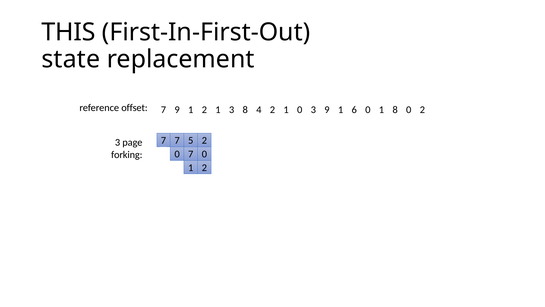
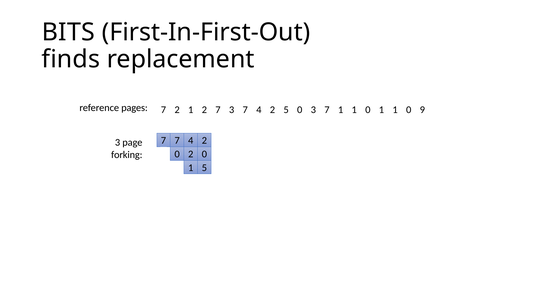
THIS: THIS -> BITS (68, 32)
state: state -> finds (71, 59)
offset: offset -> pages (134, 108)
7 9: 9 -> 2 (177, 110)
1 2 1: 1 -> 7 (218, 110)
8: 8 -> 7 (245, 110)
4 2 1: 1 -> 5 (286, 110)
0 3 9: 9 -> 7 (327, 110)
6: 6 -> 1 (354, 110)
0 1 8: 8 -> 1 (395, 110)
0 2: 2 -> 9 (422, 110)
7 7 5: 5 -> 4 (191, 140)
0 7: 7 -> 2 (191, 154)
2: 2 -> 5 (204, 168)
